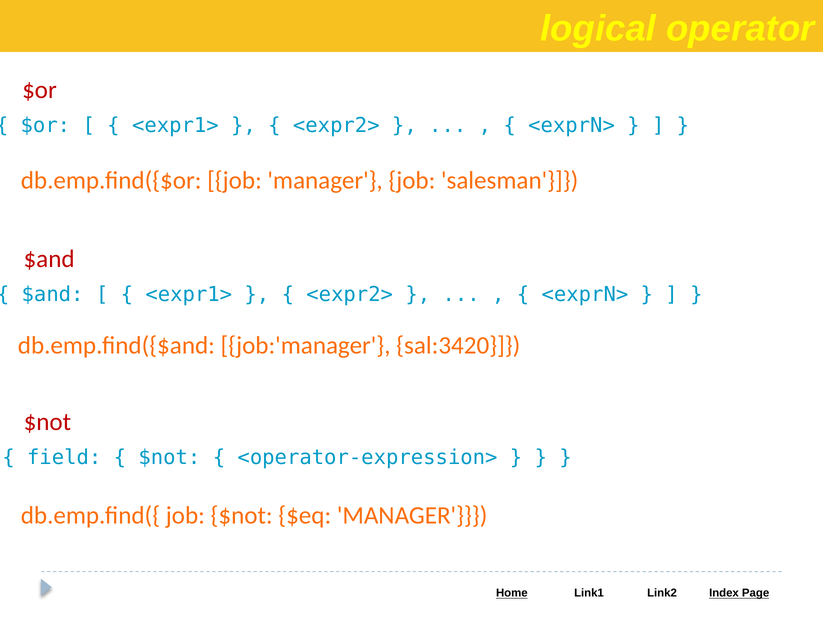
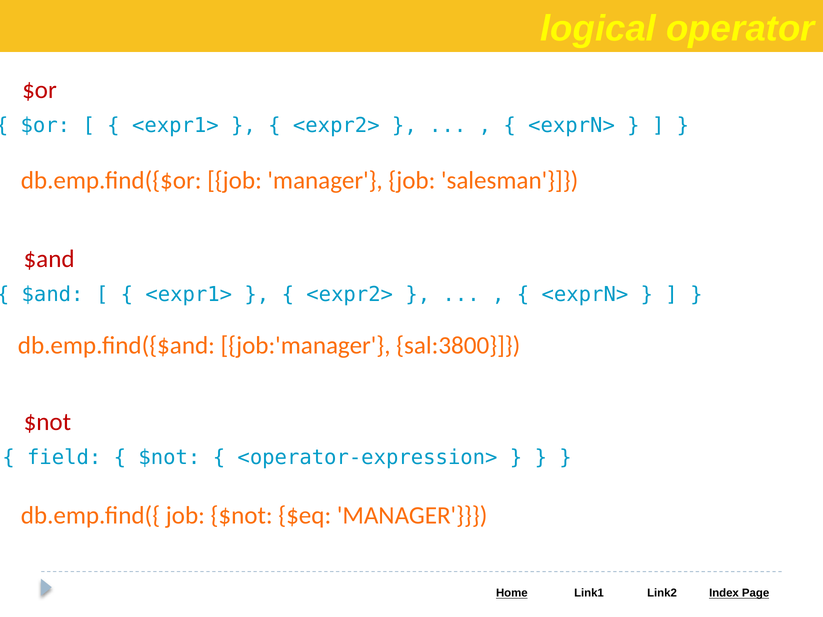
sal:3420: sal:3420 -> sal:3800 (458, 346)
